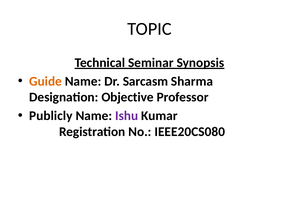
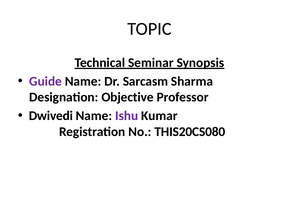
Guide colour: orange -> purple (45, 81)
Publicly: Publicly -> Dwivedi (51, 116)
IEEE20CS080: IEEE20CS080 -> THIS20CS080 (190, 132)
